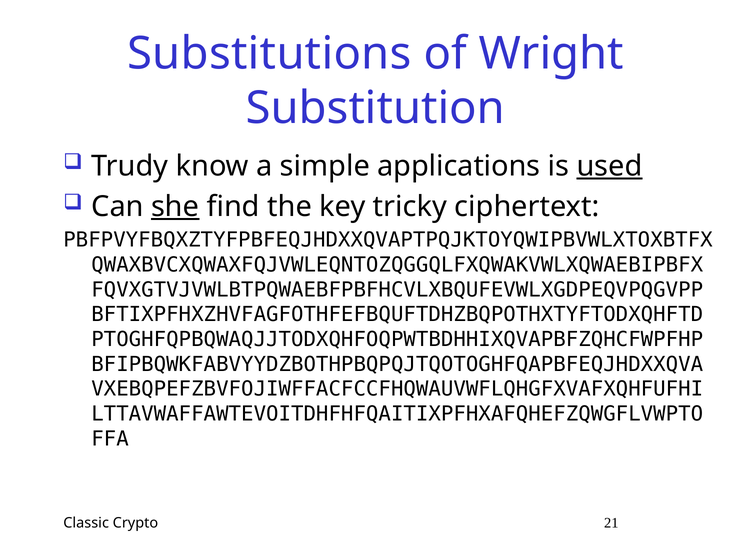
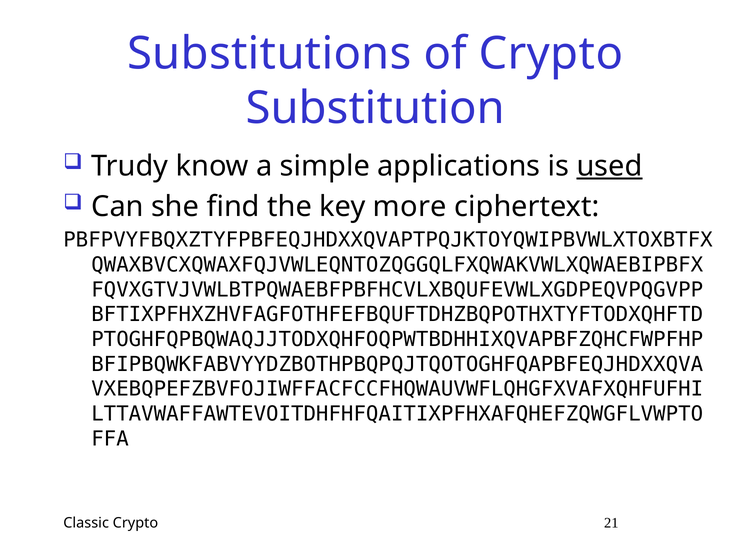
of Wright: Wright -> Crypto (551, 53)
she underline: present -> none (175, 207)
tricky: tricky -> more (410, 207)
